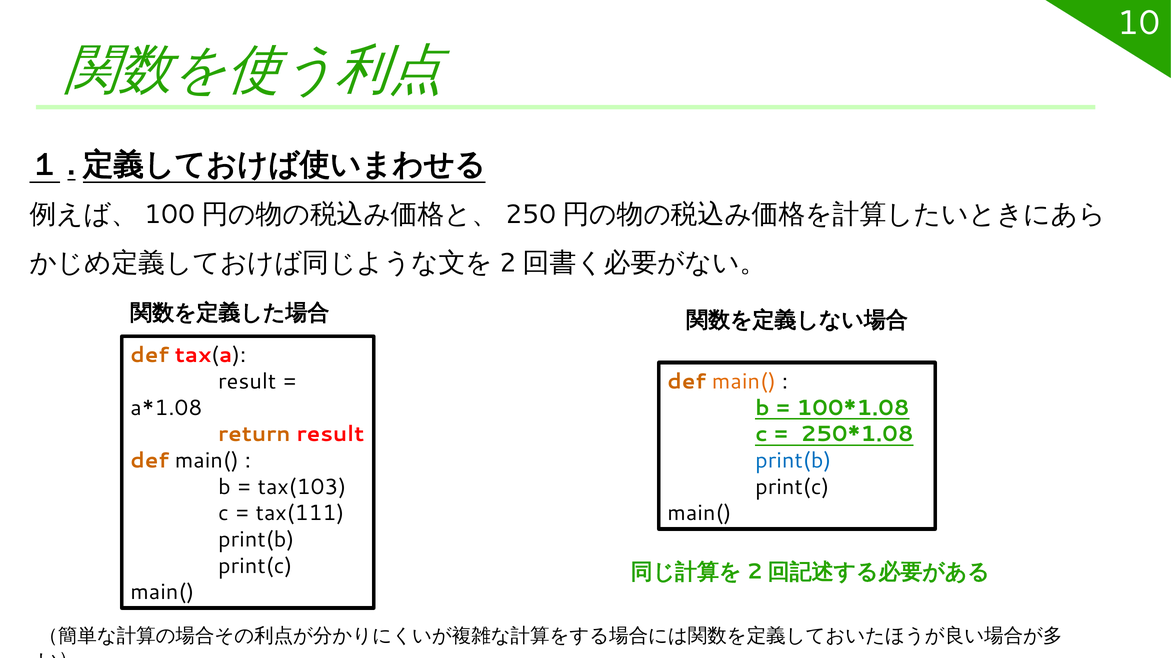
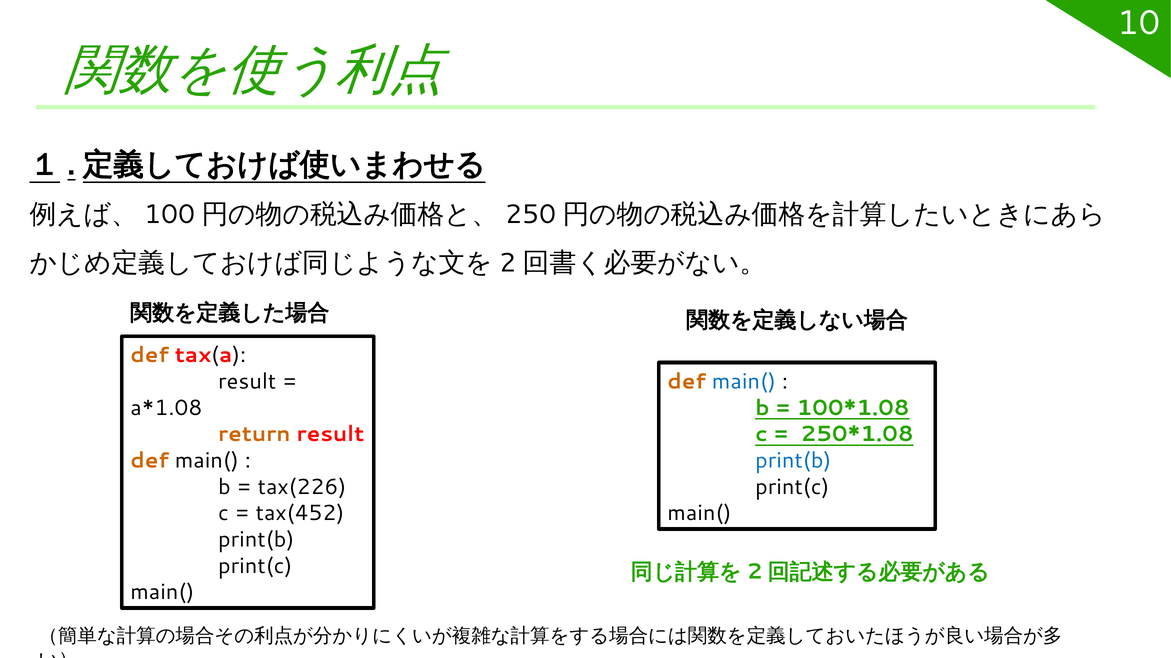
main( colour: orange -> blue (744, 382)
tax(103: tax(103 -> tax(226 (302, 487)
tax(111: tax(111 -> tax(452 (300, 514)
